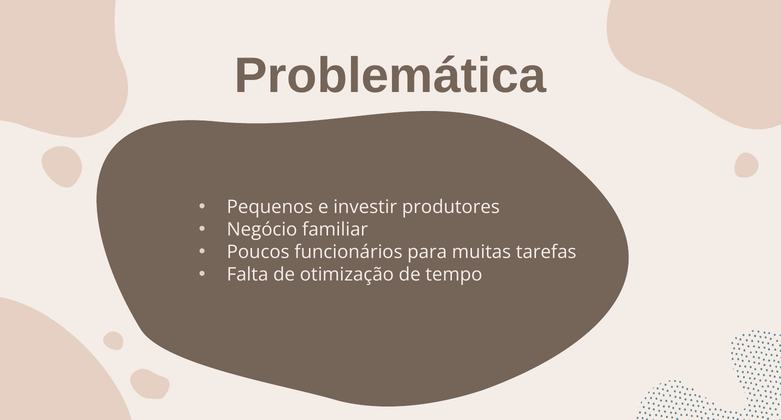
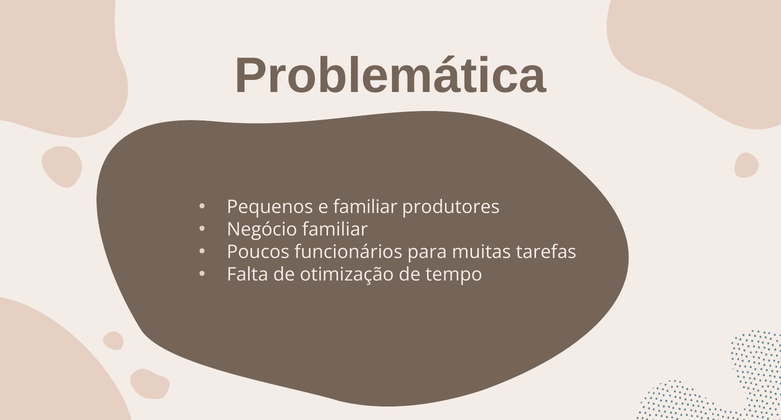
e investir: investir -> familiar (365, 207)
